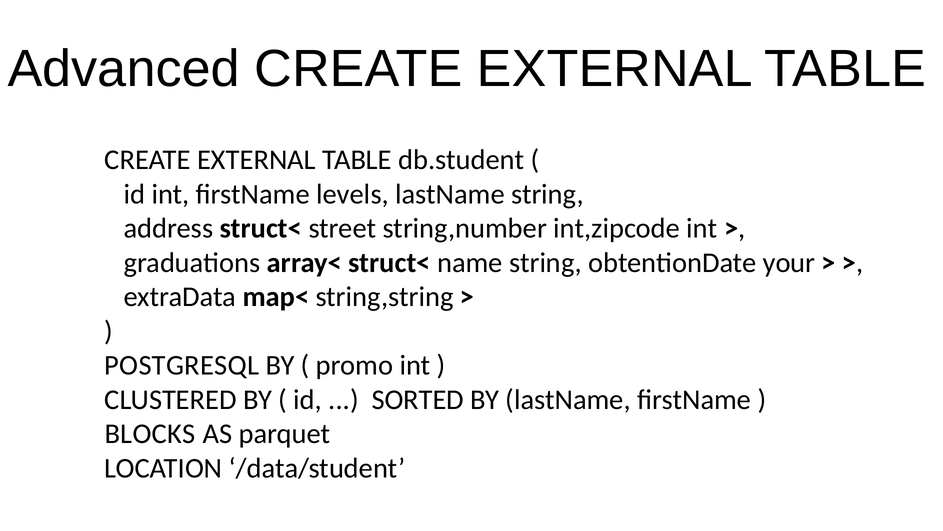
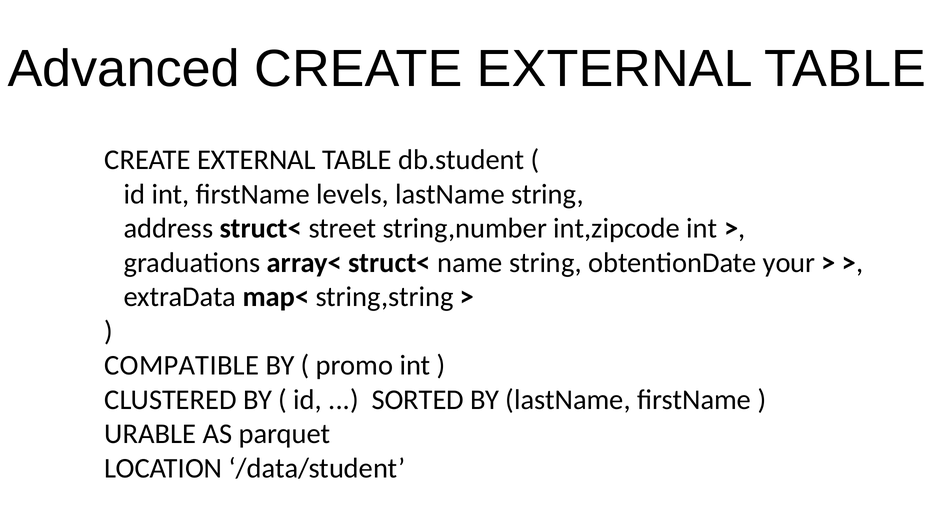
POSTGRESQL: POSTGRESQL -> COMPATIBLE (182, 365)
BLOCKS: BLOCKS -> URABLE (150, 433)
